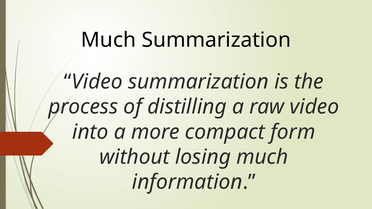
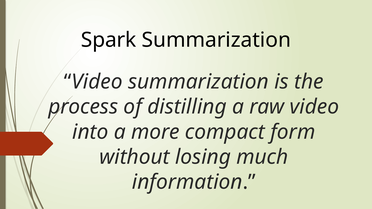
Much: Much -> Spark (109, 40)
